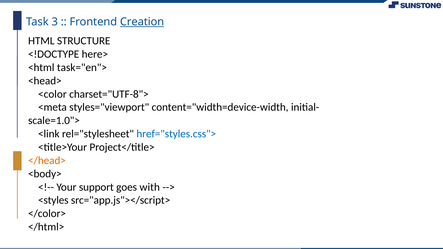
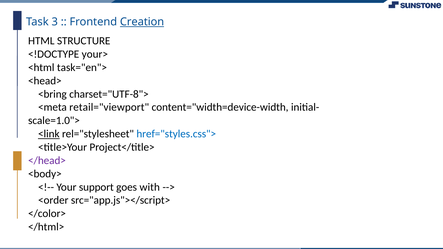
here>: here> -> your> (95, 54)
<color: <color -> <bring (52, 94)
styles="viewport: styles="viewport -> retail="viewport (109, 107)
<link underline: none -> present (49, 134)
</head> colour: orange -> purple (47, 161)
<styles: <styles -> <order (53, 200)
